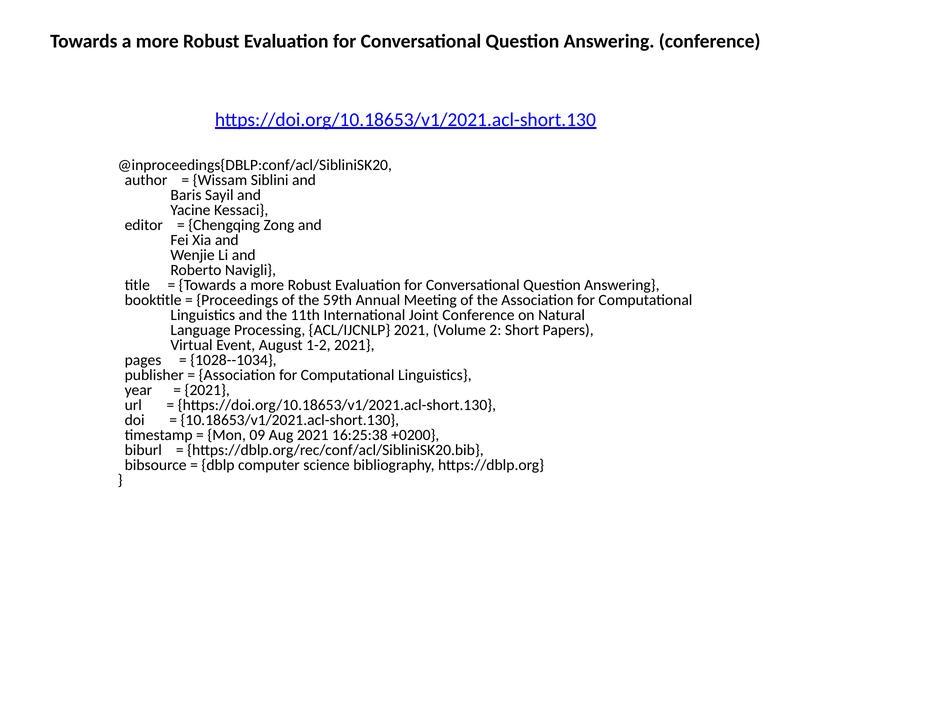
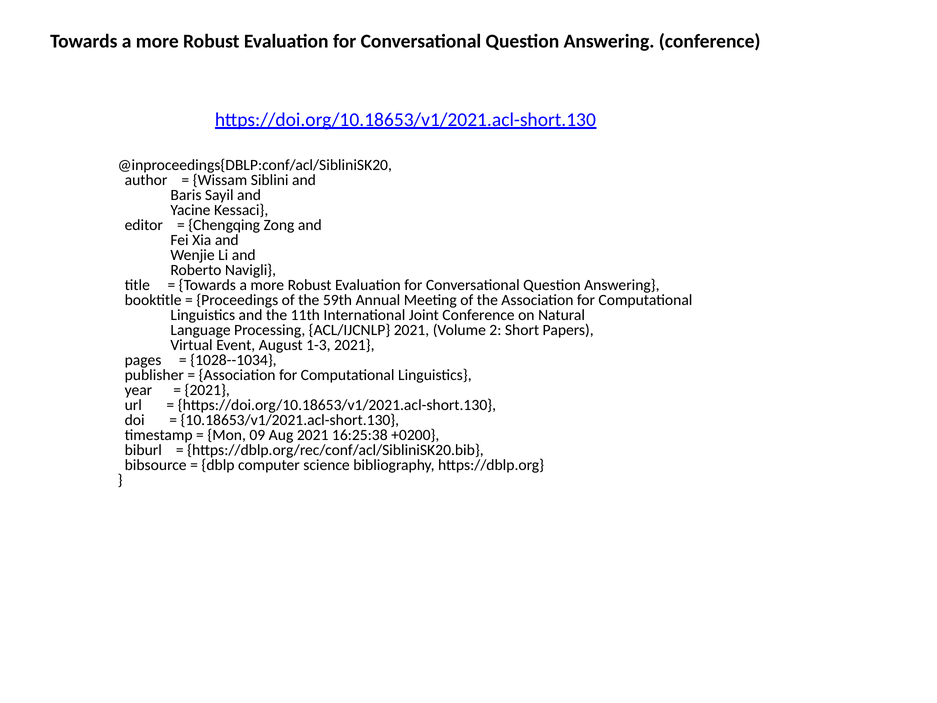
1-2: 1-2 -> 1-3 (318, 345)
